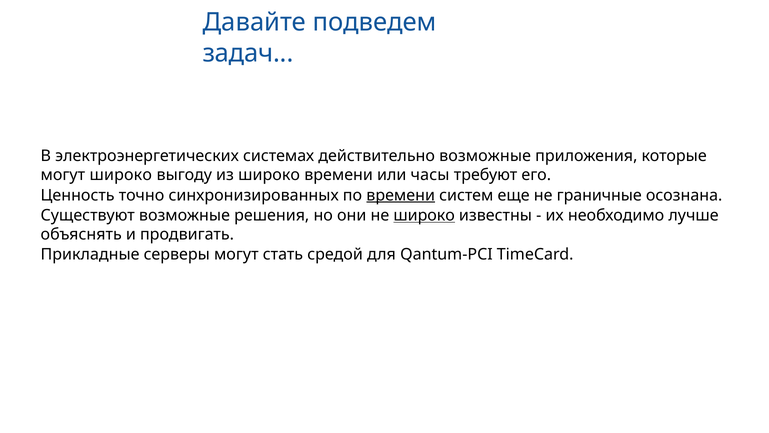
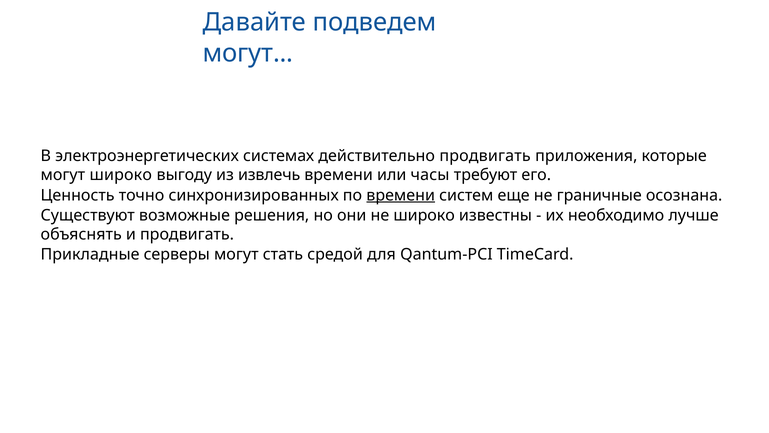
задач: задач -> могут (248, 53)
действительно возможные: возможные -> продвигать (485, 156)
из широко: широко -> извлечь (269, 175)
широко underline: present -> none (424, 215)
